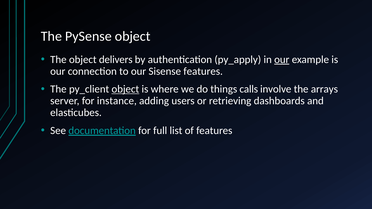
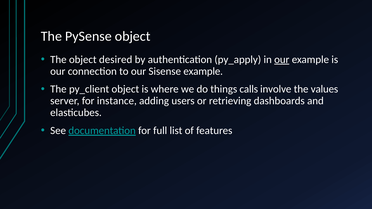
delivers: delivers -> desired (116, 60)
Sisense features: features -> example (203, 71)
object underline: present -> none (125, 89)
arrays: arrays -> values (324, 89)
